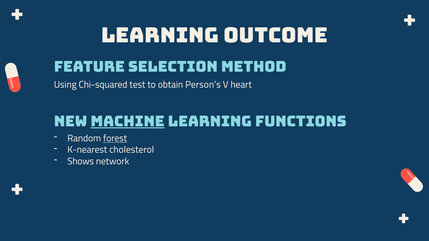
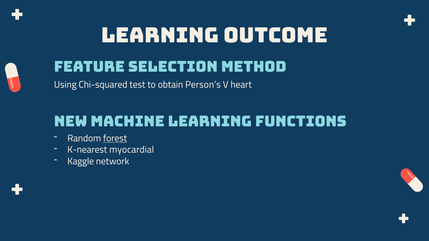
machine underline: present -> none (128, 122)
cholesterol: cholesterol -> myocardial (132, 150)
Shows: Shows -> Kaggle (81, 161)
